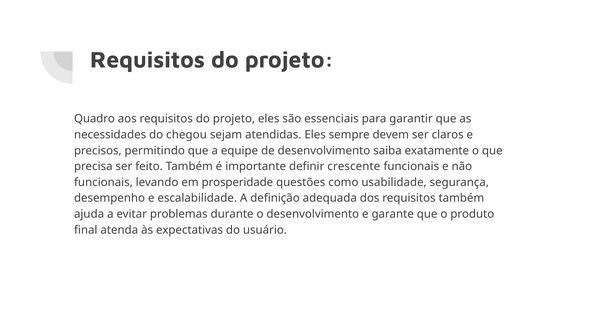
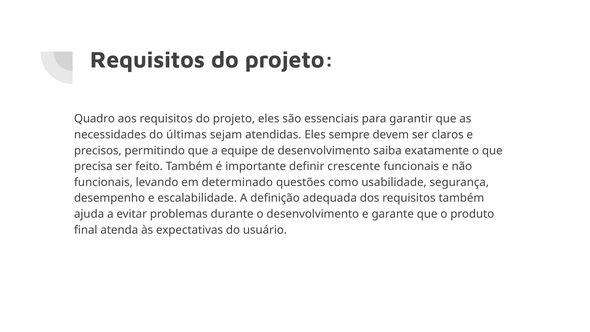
chegou: chegou -> últimas (186, 135)
prosperidade: prosperidade -> determinado (237, 182)
